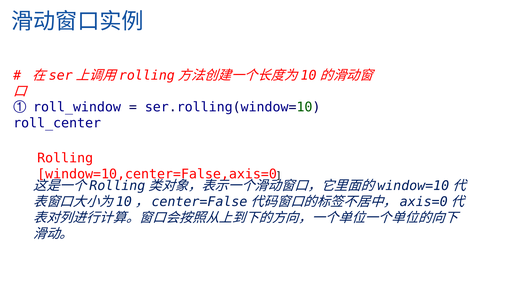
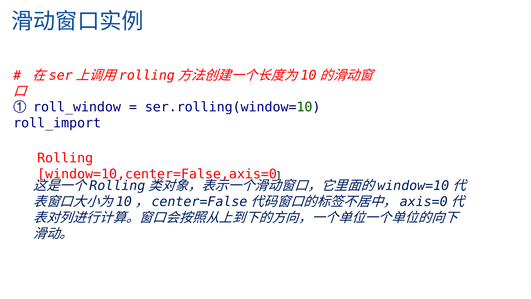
roll_center: roll_center -> roll_import (57, 123)
